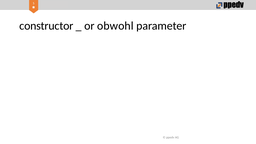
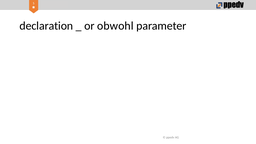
constructor: constructor -> declaration (46, 26)
